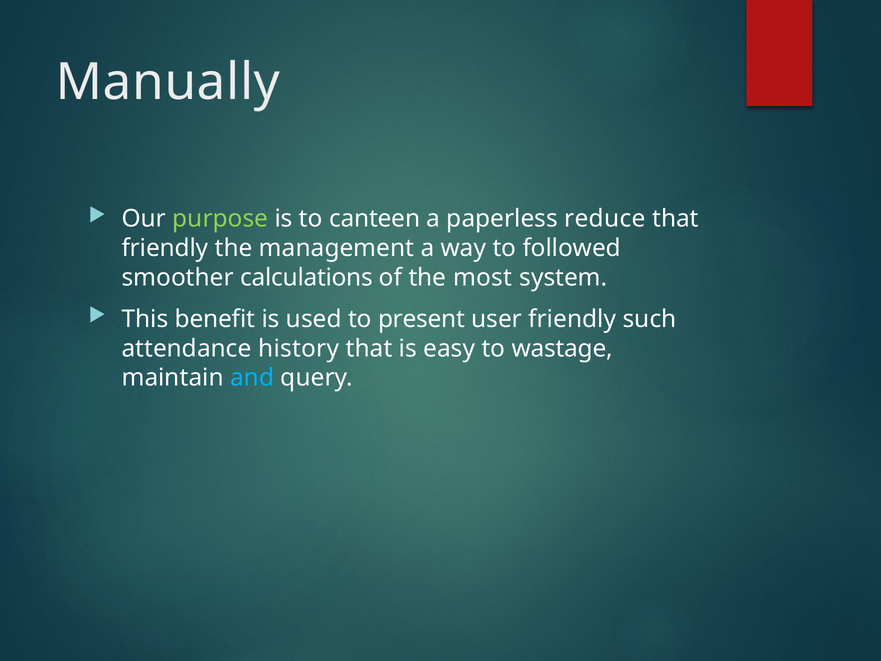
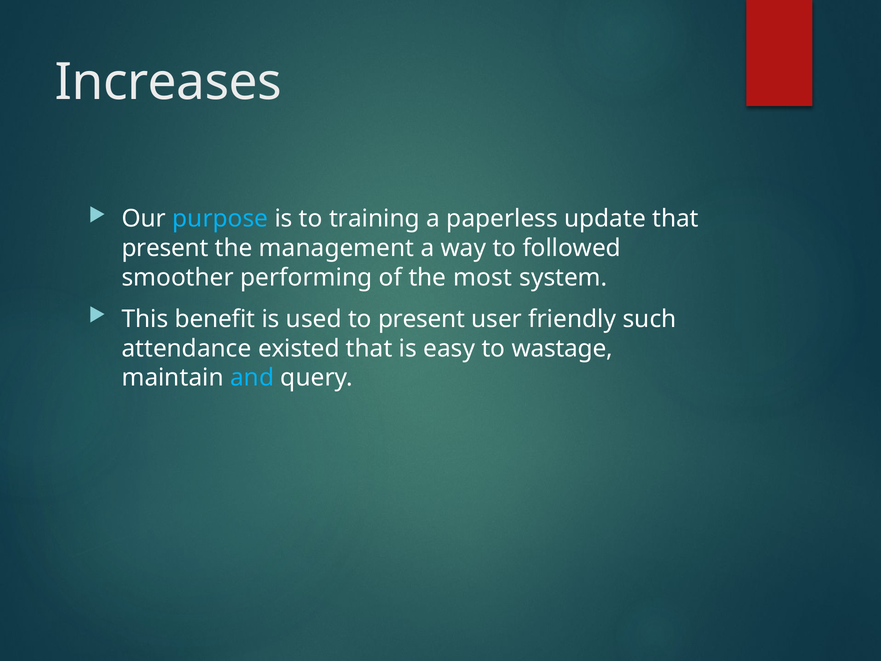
Manually: Manually -> Increases (168, 82)
purpose colour: light green -> light blue (220, 219)
canteen: canteen -> training (374, 219)
reduce: reduce -> update (605, 219)
friendly: friendly -> present (165, 248)
calculations: calculations -> performing (306, 277)
history: history -> existed (299, 348)
